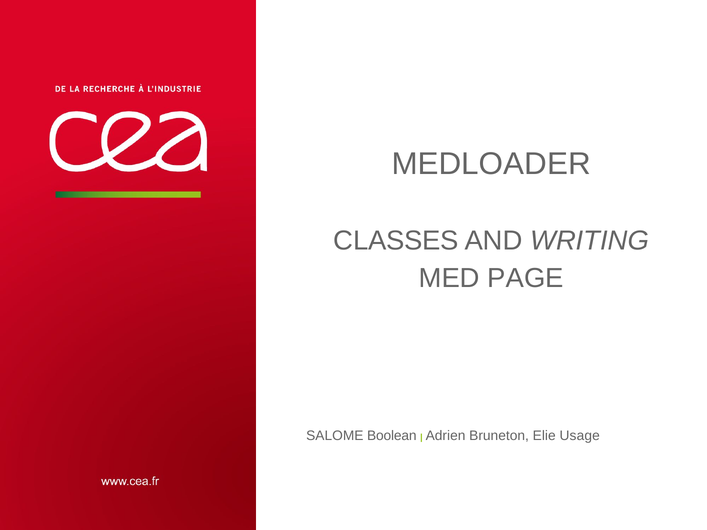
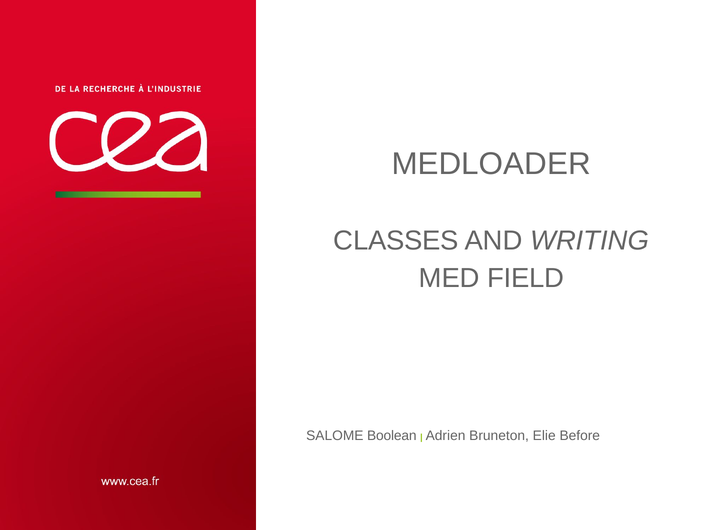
MED PAGE: PAGE -> FIELD (526, 278)
Usage: Usage -> Before (580, 436)
